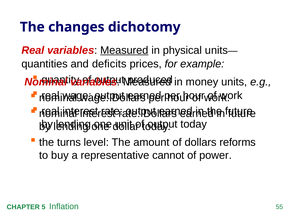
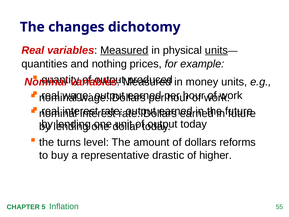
units underline: none -> present (216, 50)
deficits: deficits -> nothing (109, 64)
cannot: cannot -> drastic (168, 155)
power: power -> higher (216, 155)
